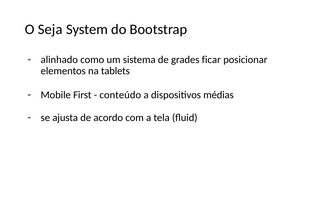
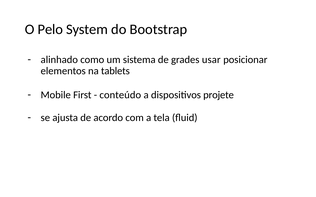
Seja: Seja -> Pelo (50, 30)
ficar: ficar -> usar (211, 60)
médias: médias -> projete (219, 95)
